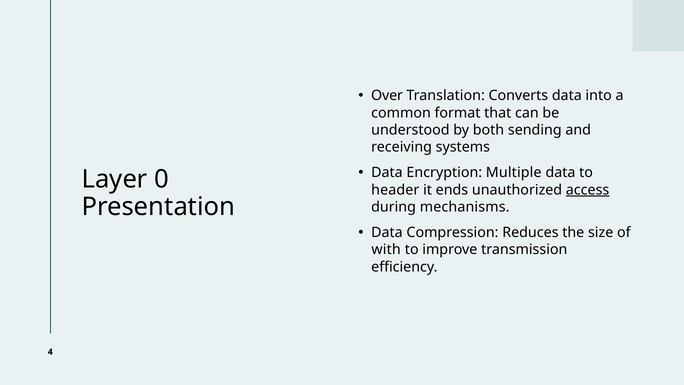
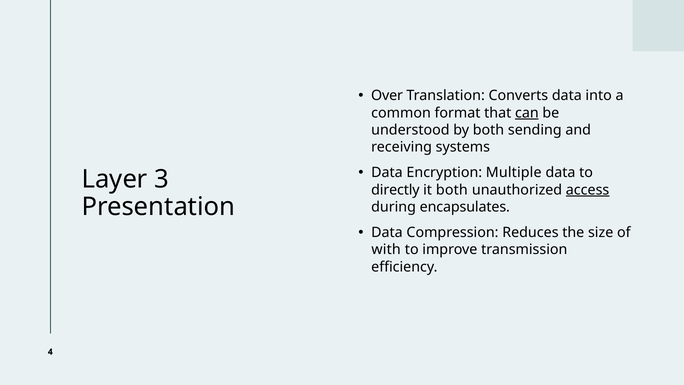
can underline: none -> present (527, 113)
0: 0 -> 3 (162, 179)
header: header -> directly (395, 190)
it ends: ends -> both (452, 190)
mechanisms: mechanisms -> encapsulates (465, 207)
